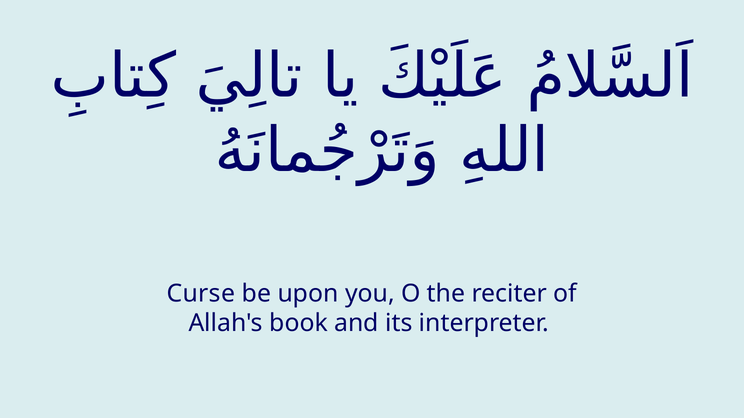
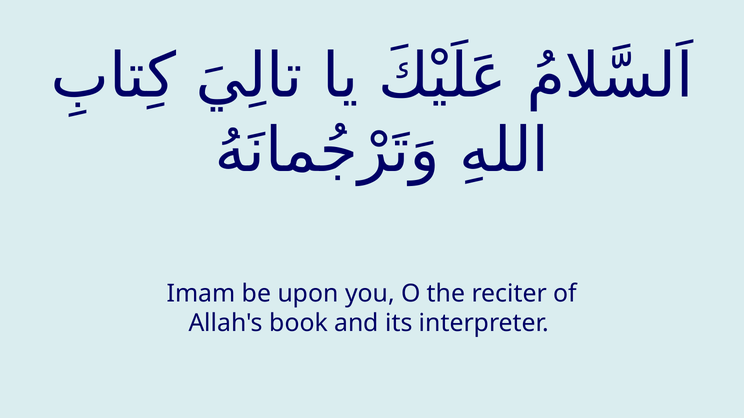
Curse: Curse -> Imam (201, 294)
